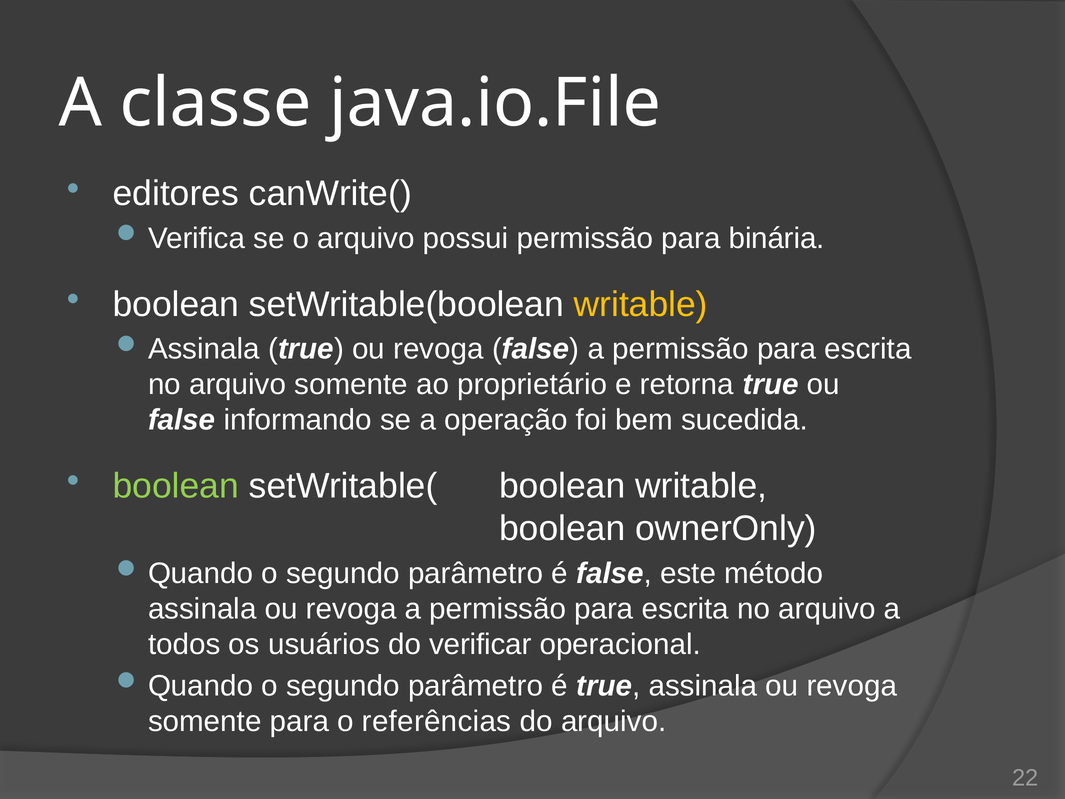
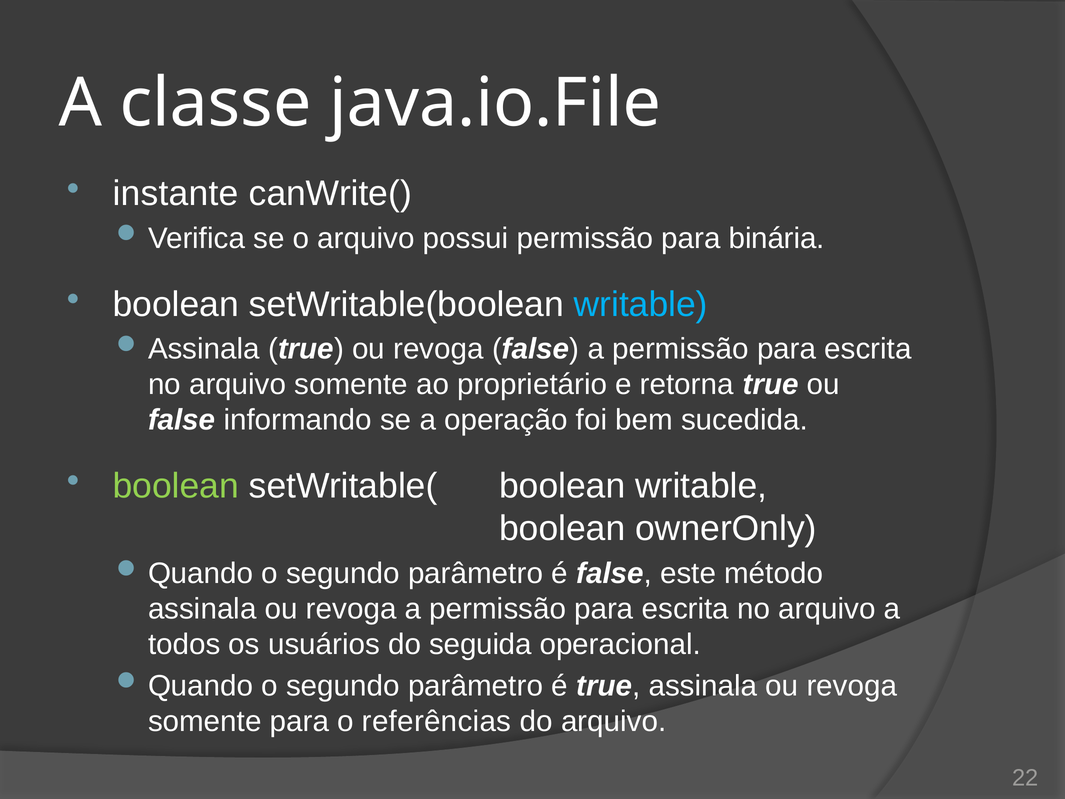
editores: editores -> instante (176, 194)
writable colour: yellow -> light blue (641, 304)
verificar: verificar -> seguida (480, 644)
